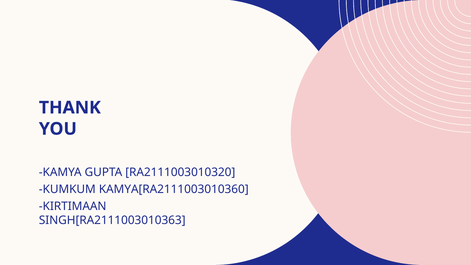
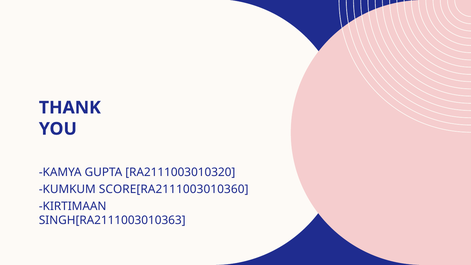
KAMYA[RA2111003010360: KAMYA[RA2111003010360 -> SCORE[RA2111003010360 (174, 189)
